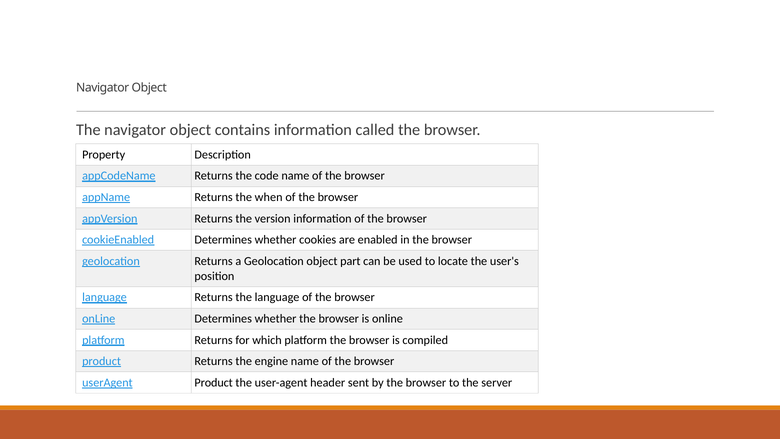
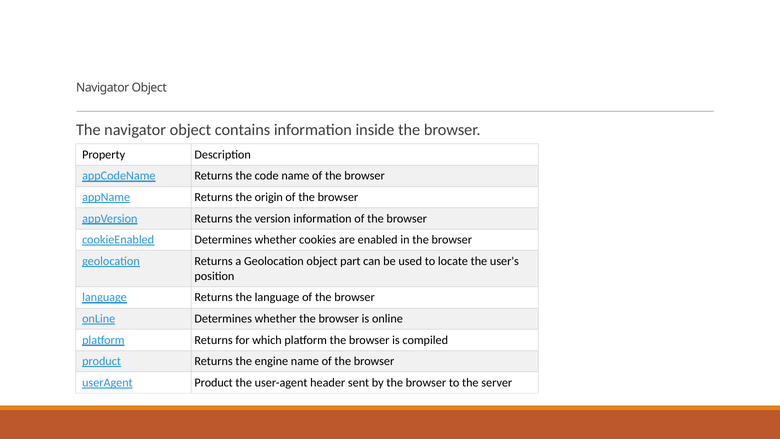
called: called -> inside (375, 130)
when: when -> origin (269, 197)
